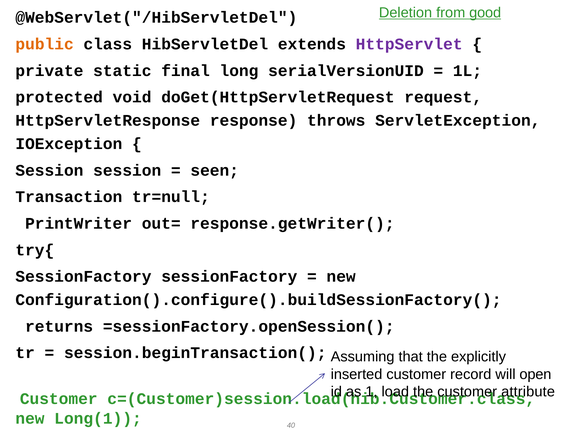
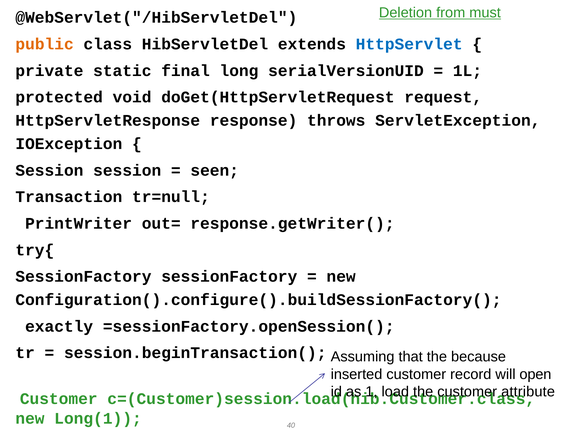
good: good -> must (485, 13)
HttpServlet colour: purple -> blue (409, 44)
returns: returns -> exactly (59, 326)
explicitly: explicitly -> because (479, 356)
